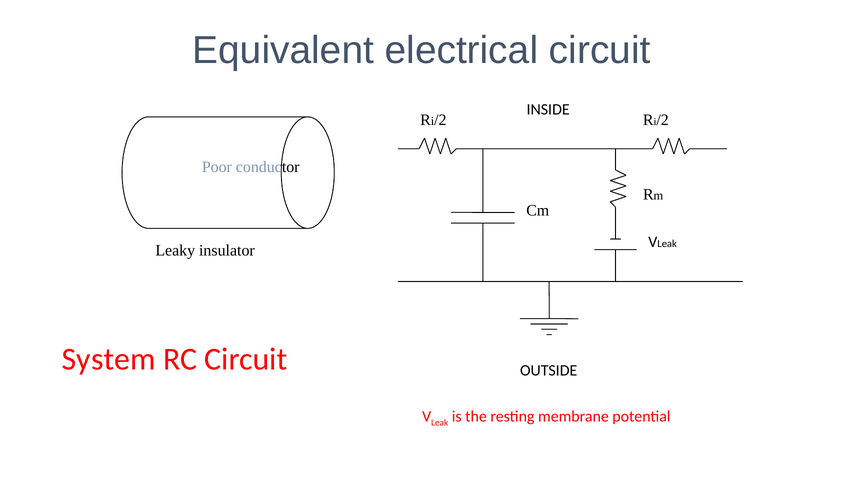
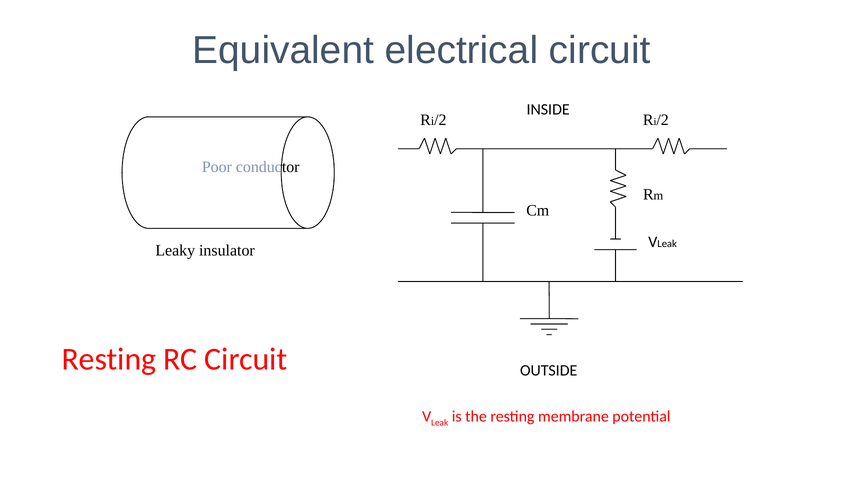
System: System -> Resting (109, 359)
